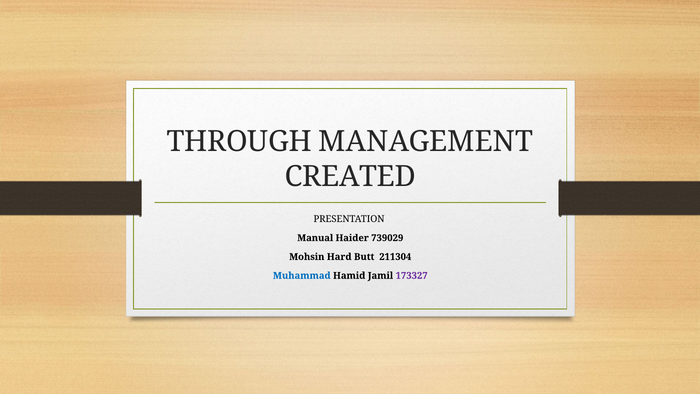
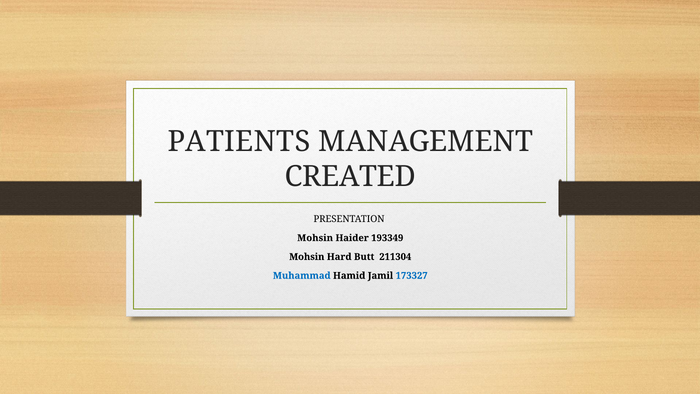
THROUGH: THROUGH -> PATIENTS (239, 141)
Manual: Manual -> Mohsin (315, 238)
739029: 739029 -> 193349 (387, 238)
173327 colour: purple -> blue (412, 275)
